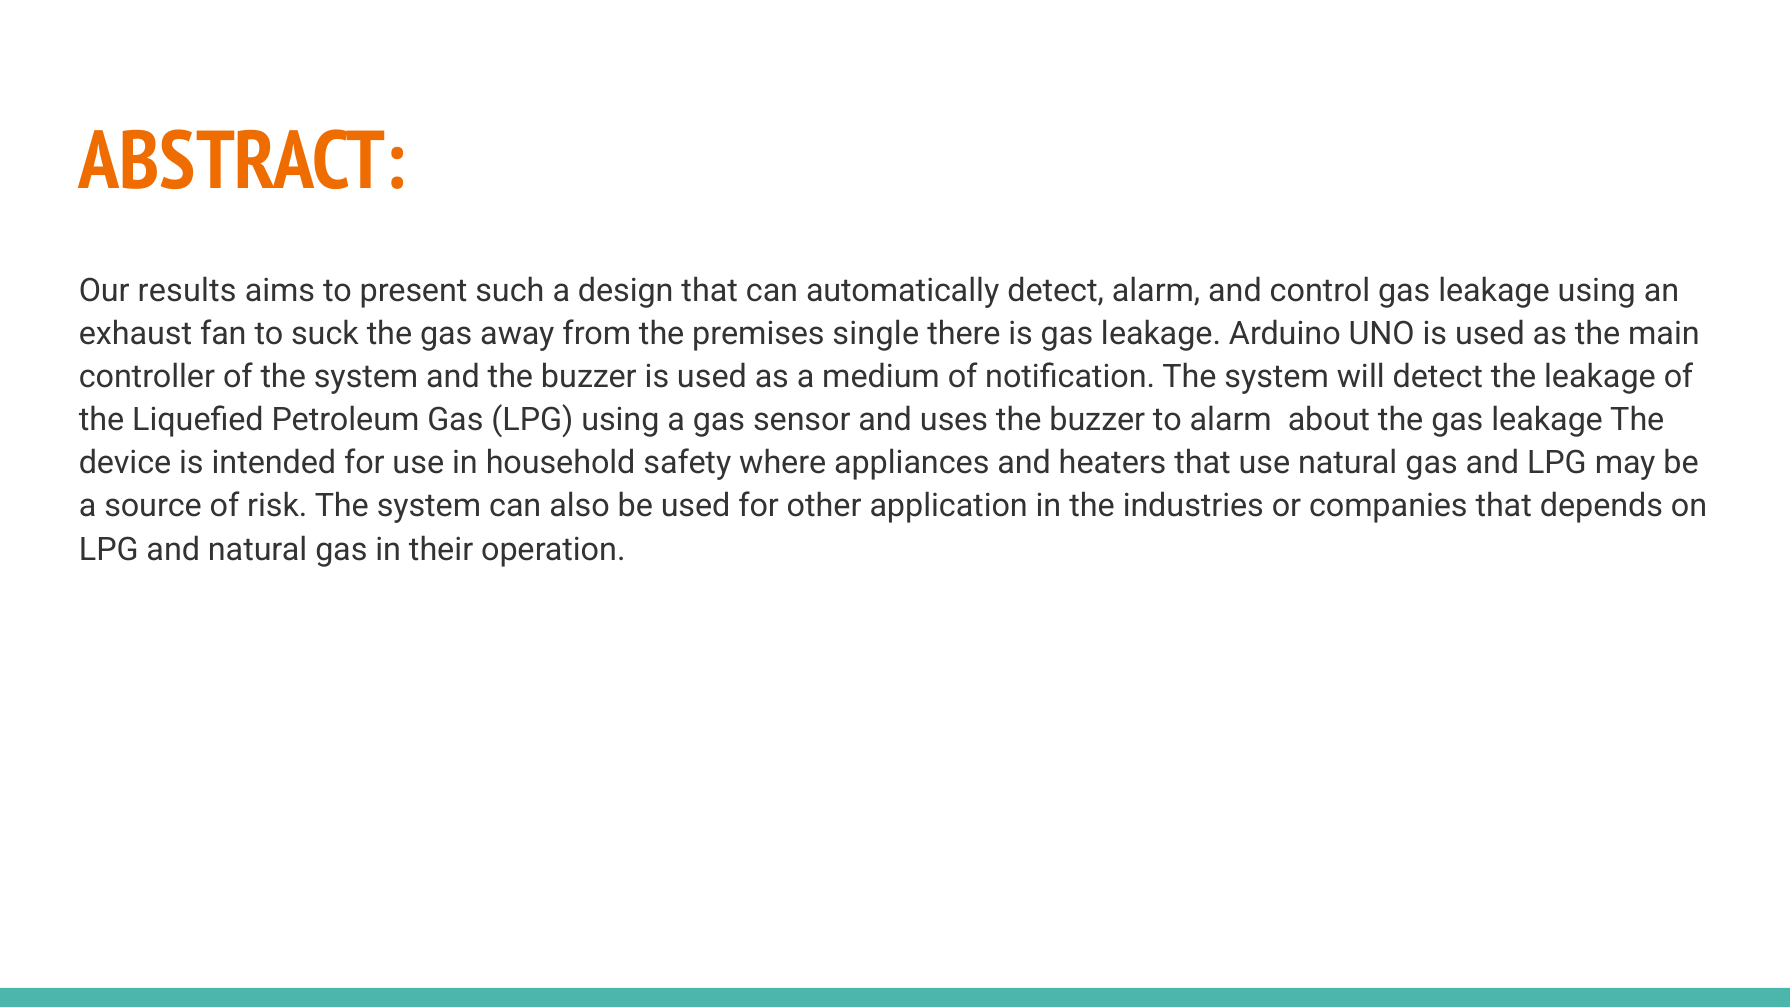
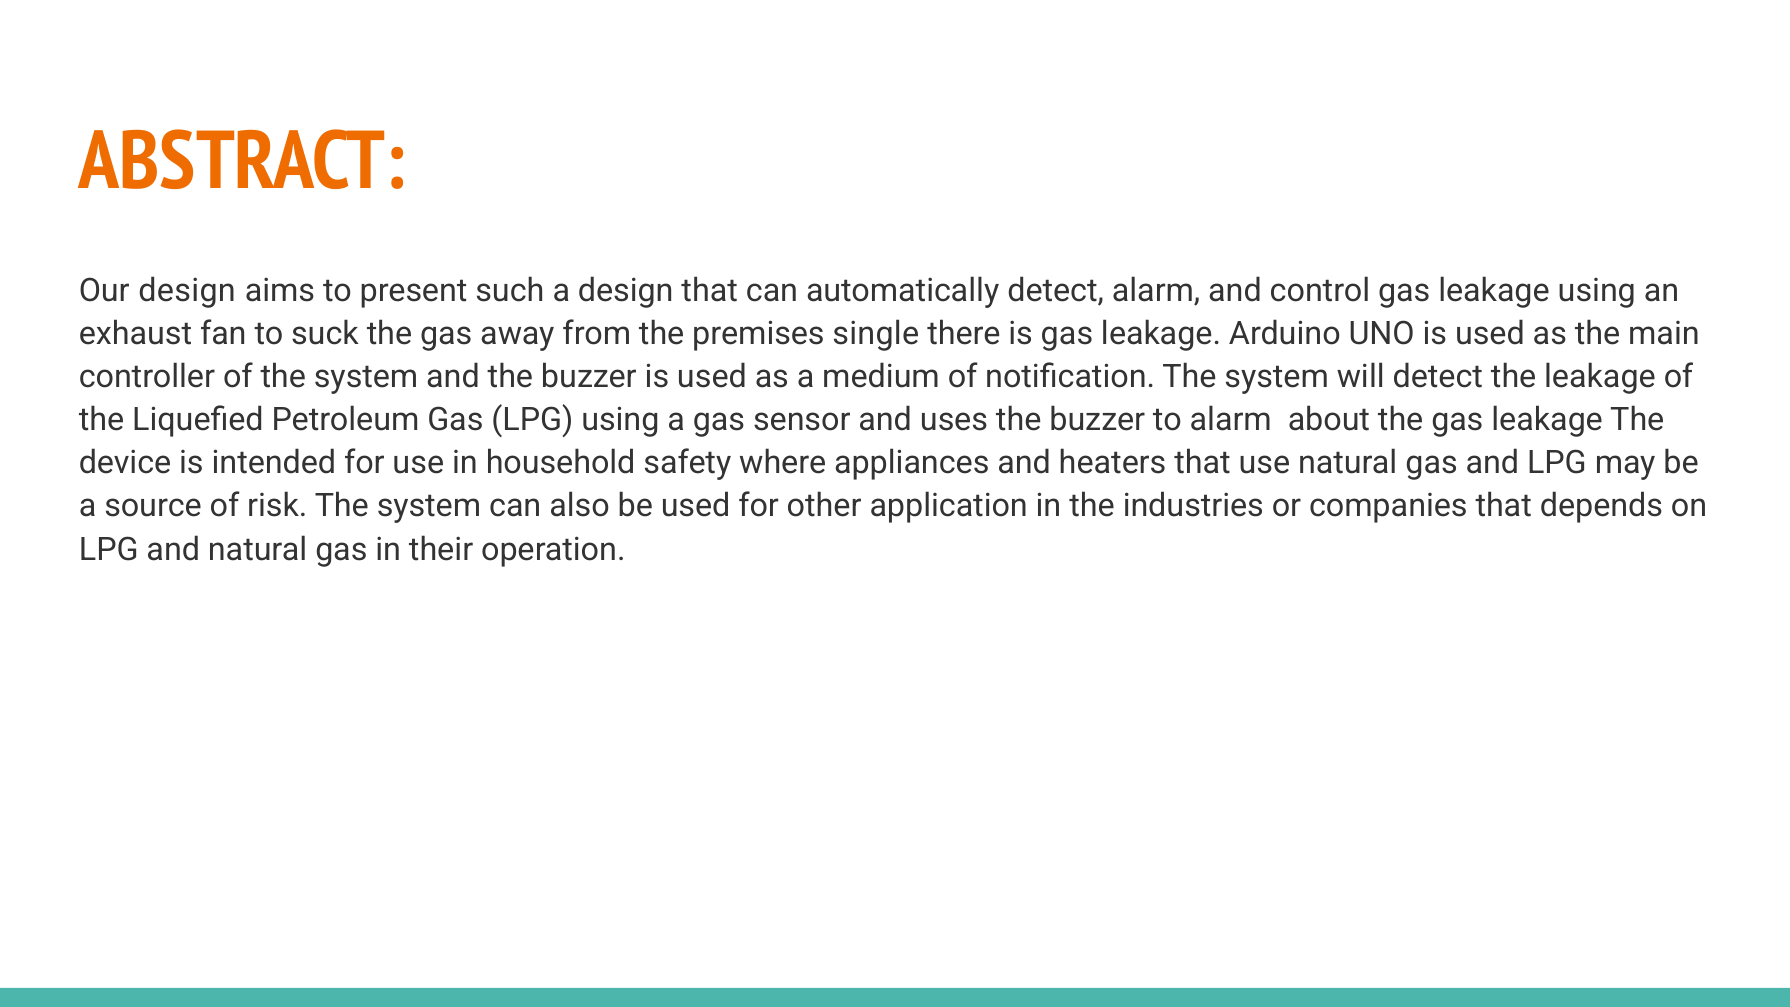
Our results: results -> design (187, 291)
